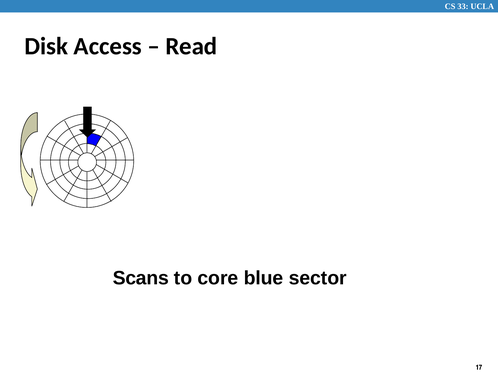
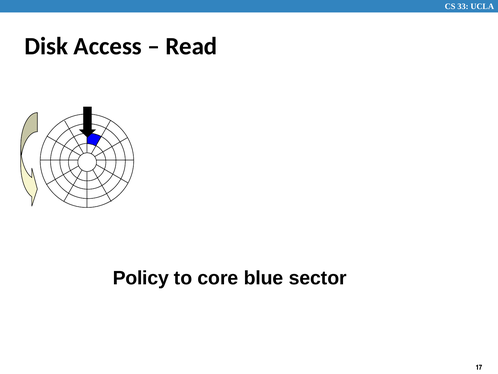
Scans: Scans -> Policy (141, 278)
